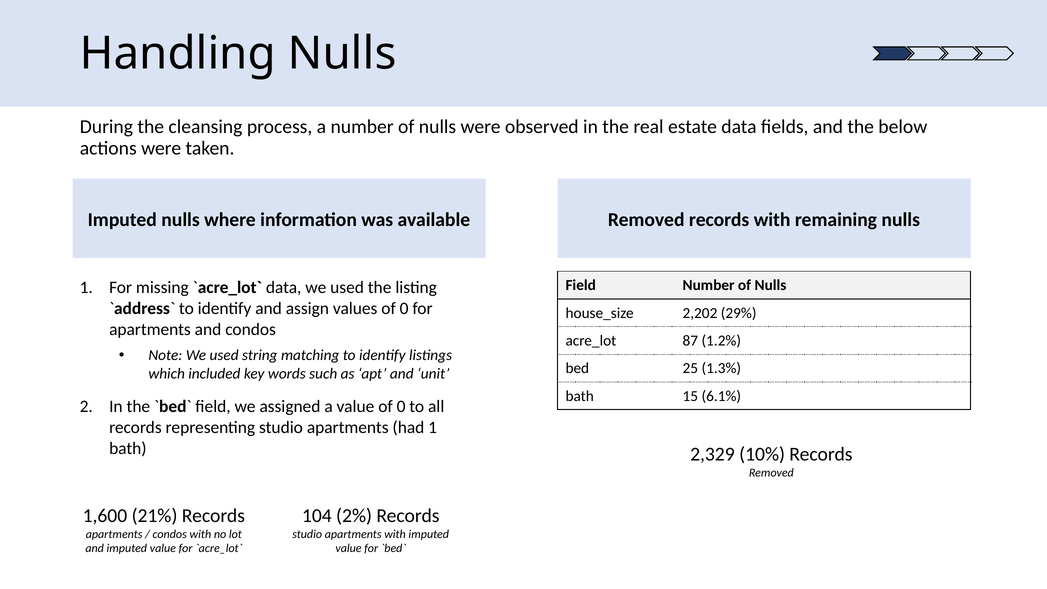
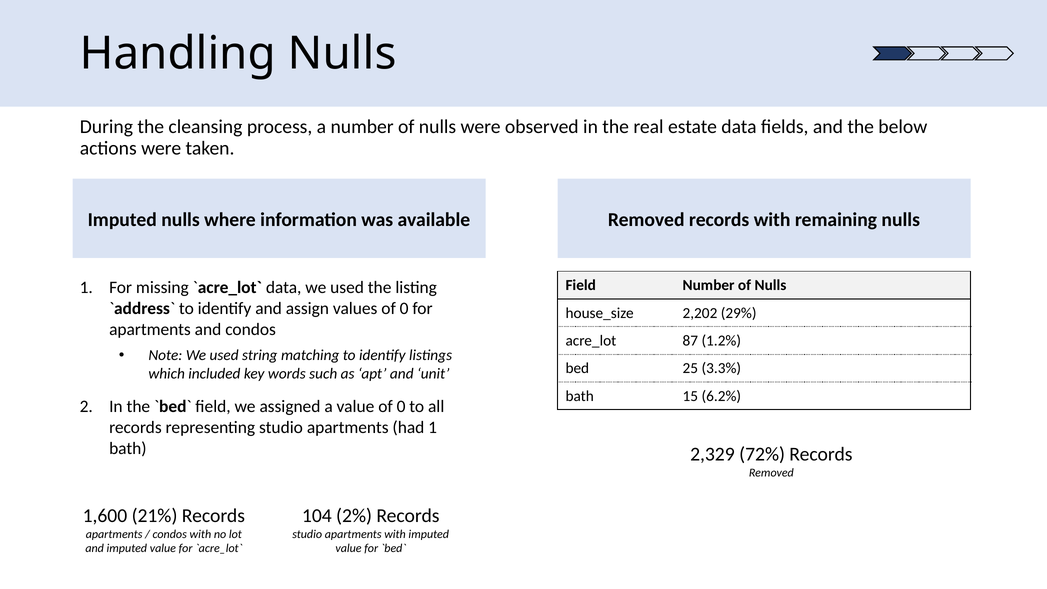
1.3%: 1.3% -> 3.3% (721, 368)
6.1%: 6.1% -> 6.2% (721, 396)
10%: 10% -> 72% (762, 454)
